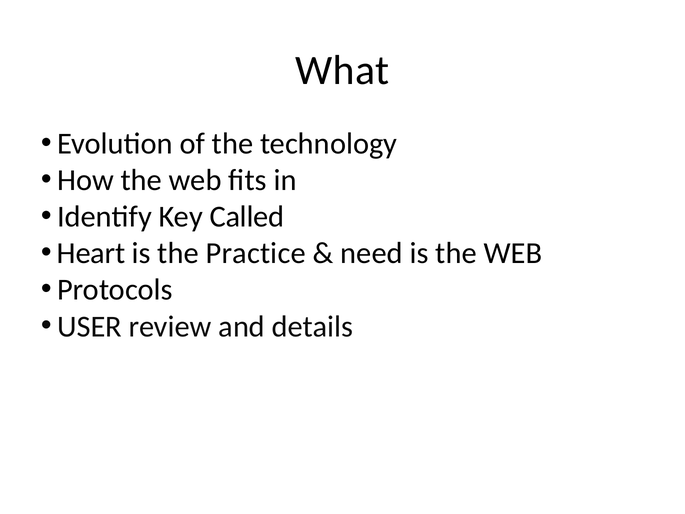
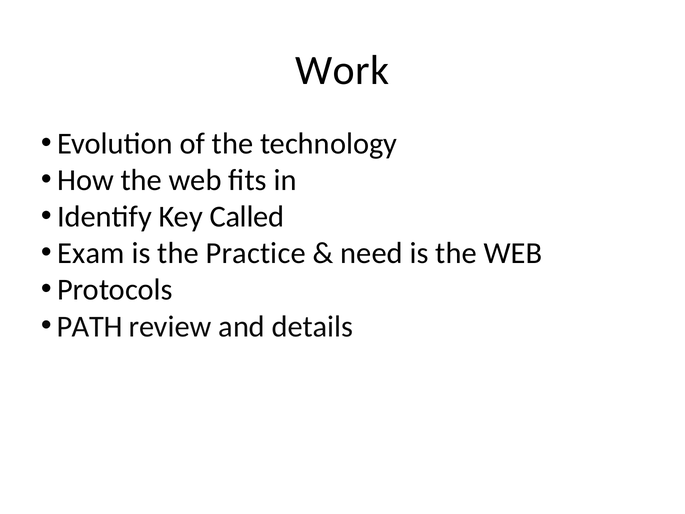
What: What -> Work (342, 70)
Heart: Heart -> Exam (91, 253)
USER: USER -> PATH (90, 326)
